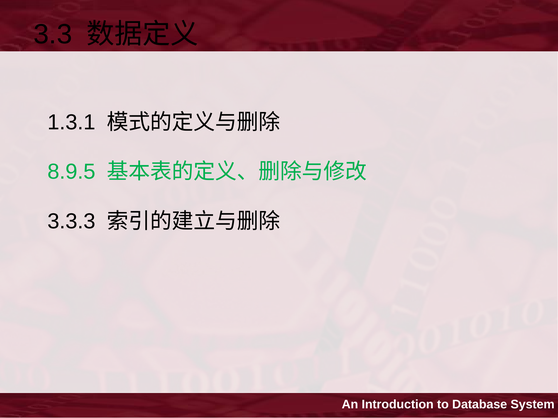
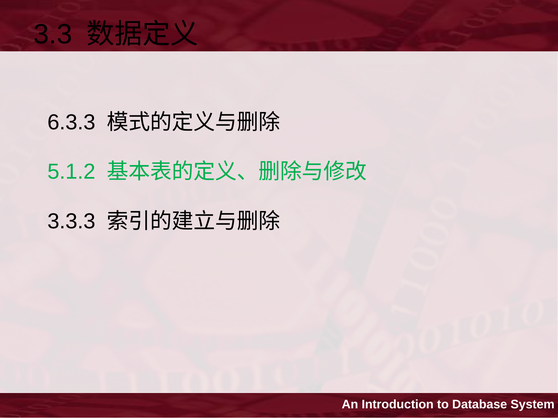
1.3.1: 1.3.1 -> 6.3.3 (71, 123)
8.9.5: 8.9.5 -> 5.1.2 (71, 172)
